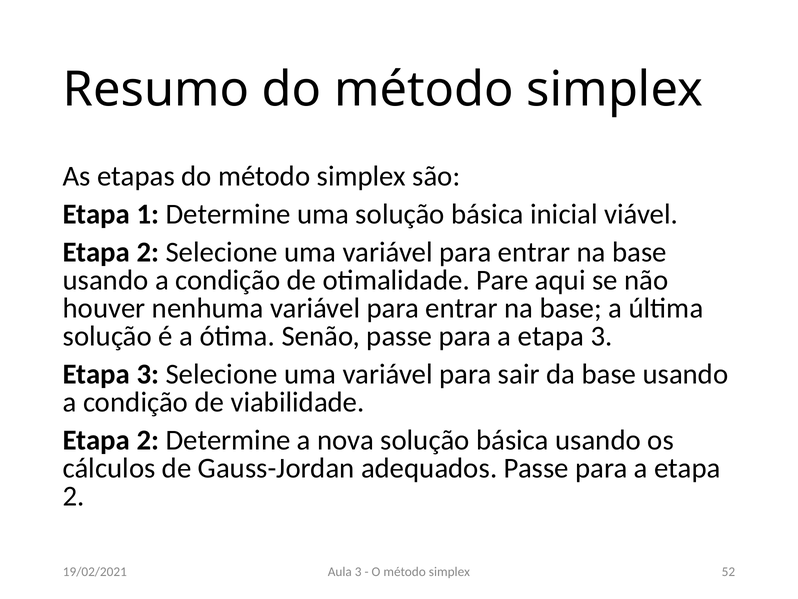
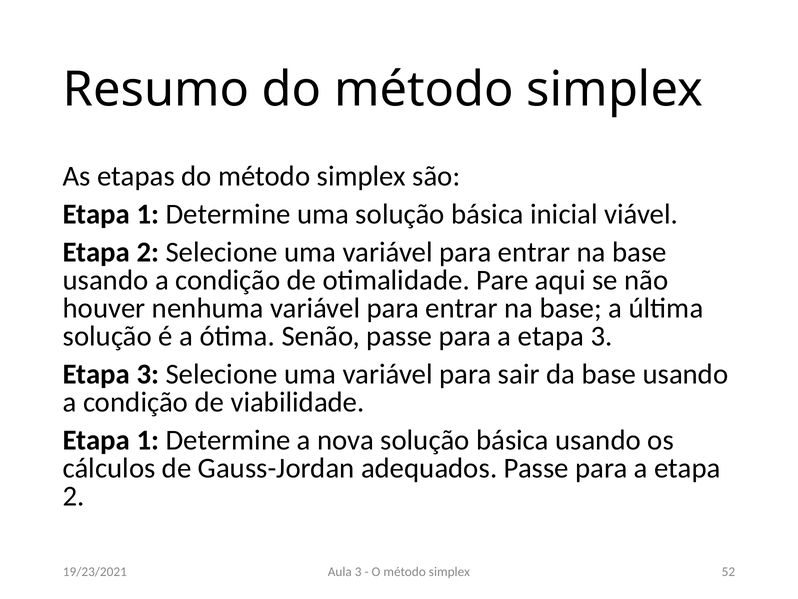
2: 2 -> 1 (148, 440)
19/02/2021: 19/02/2021 -> 19/23/2021 (95, 572)
